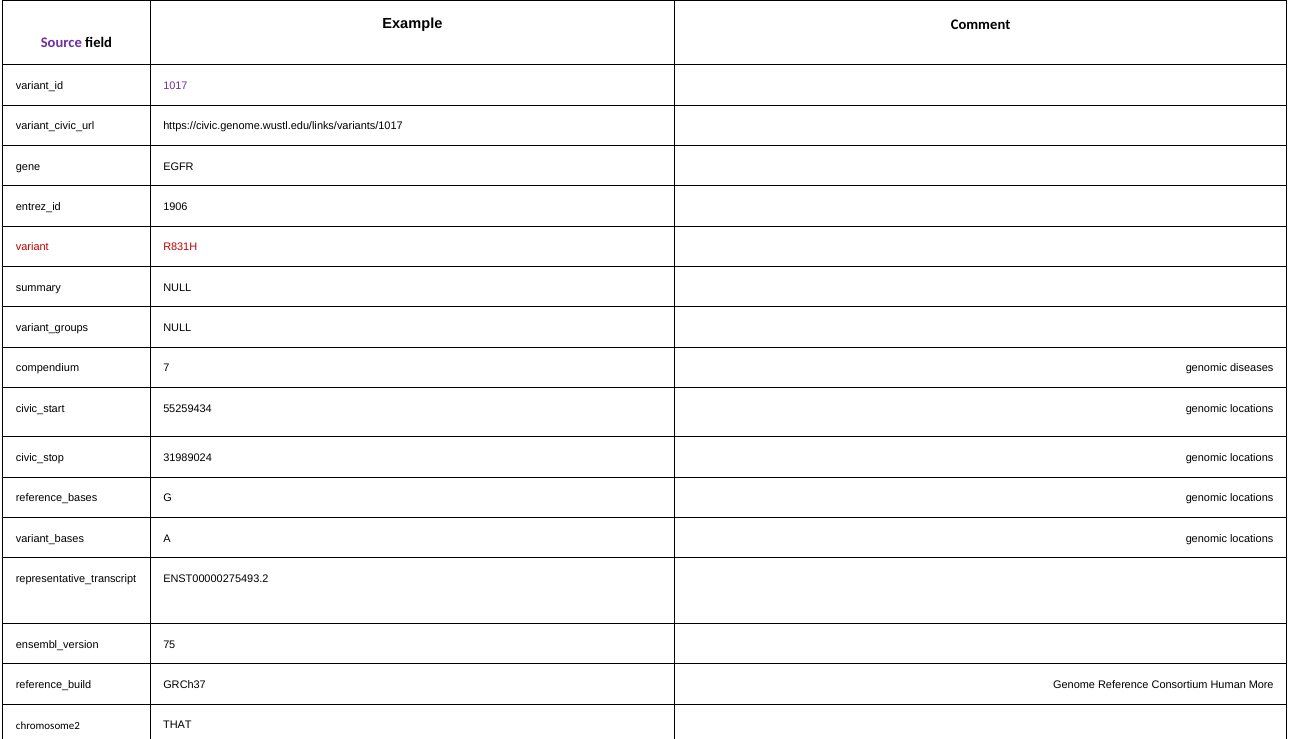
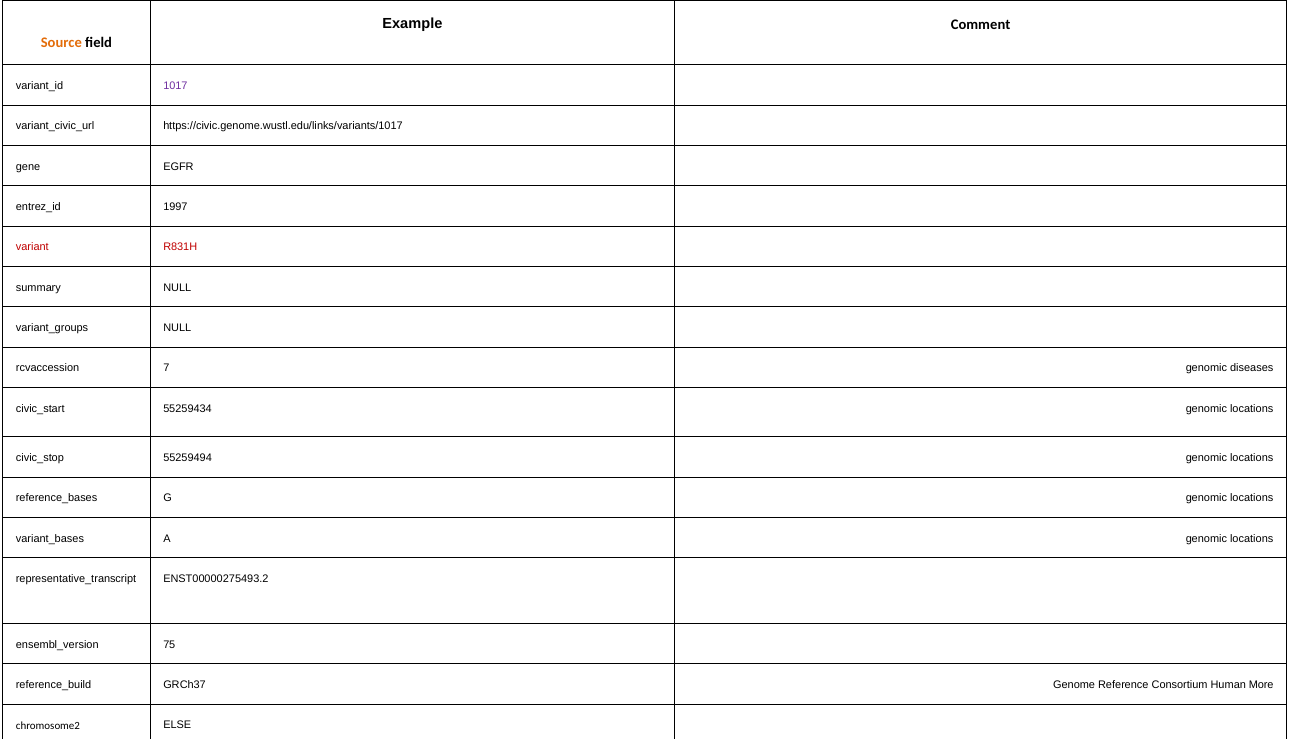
Source colour: purple -> orange (61, 43)
1906: 1906 -> 1997 (175, 207)
compendium: compendium -> rcvaccession (48, 368)
31989024: 31989024 -> 55259494 (188, 458)
THAT: THAT -> ELSE (177, 725)
